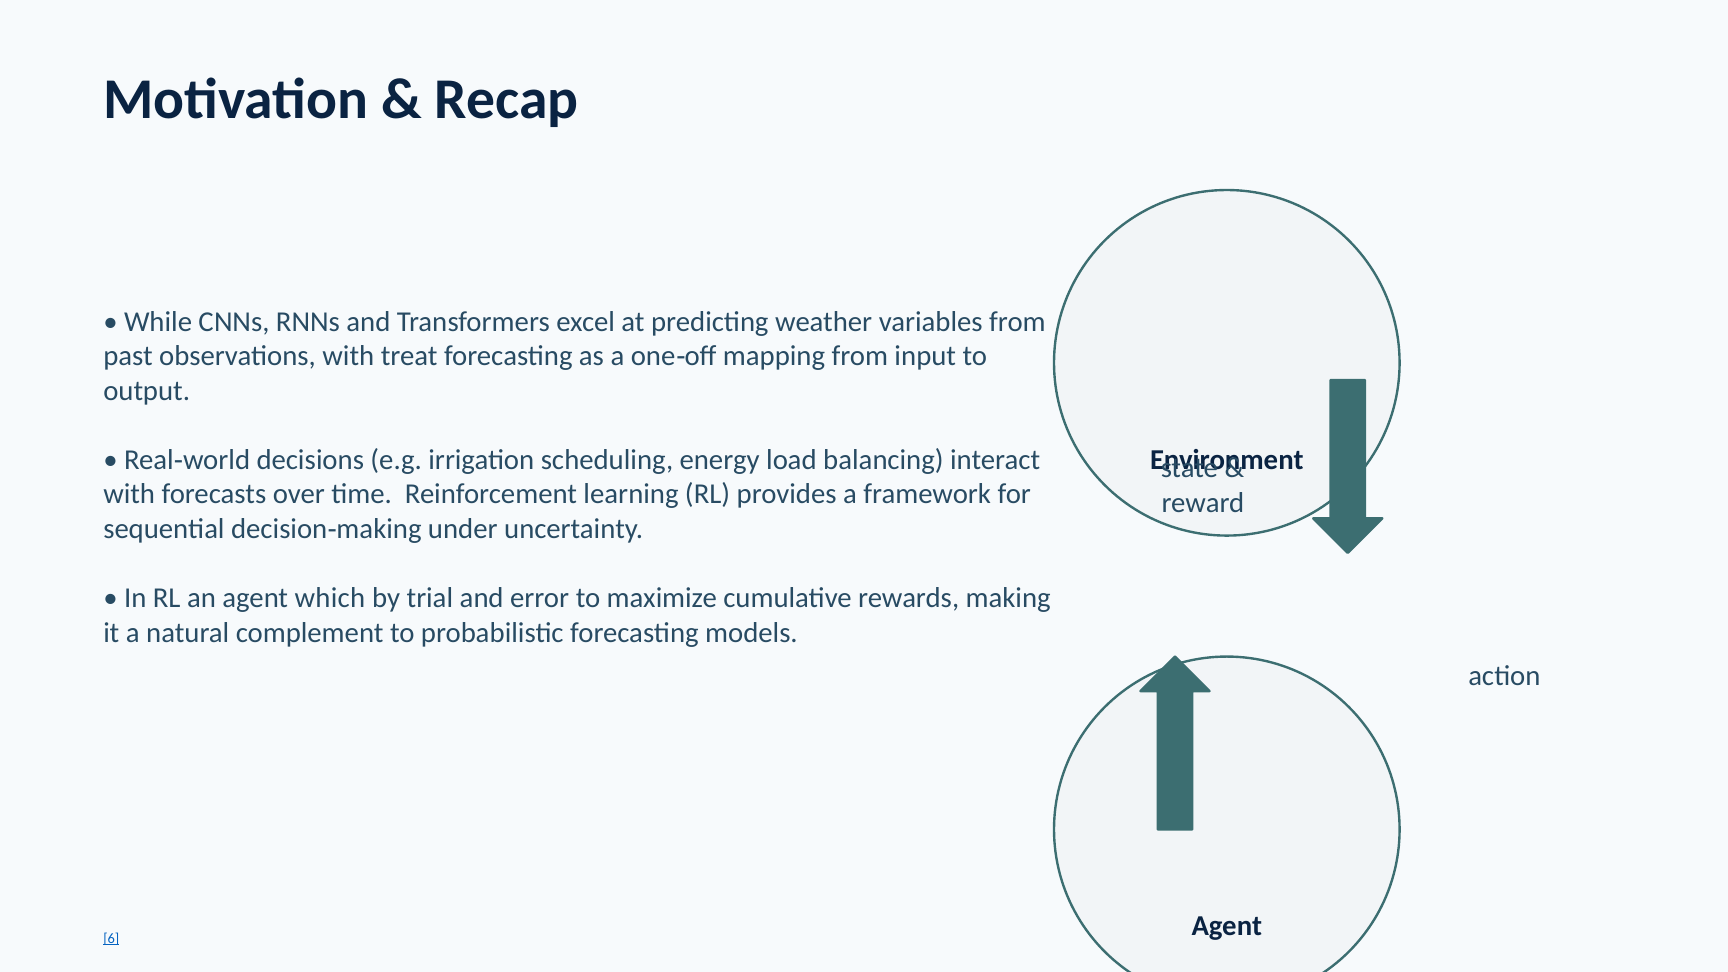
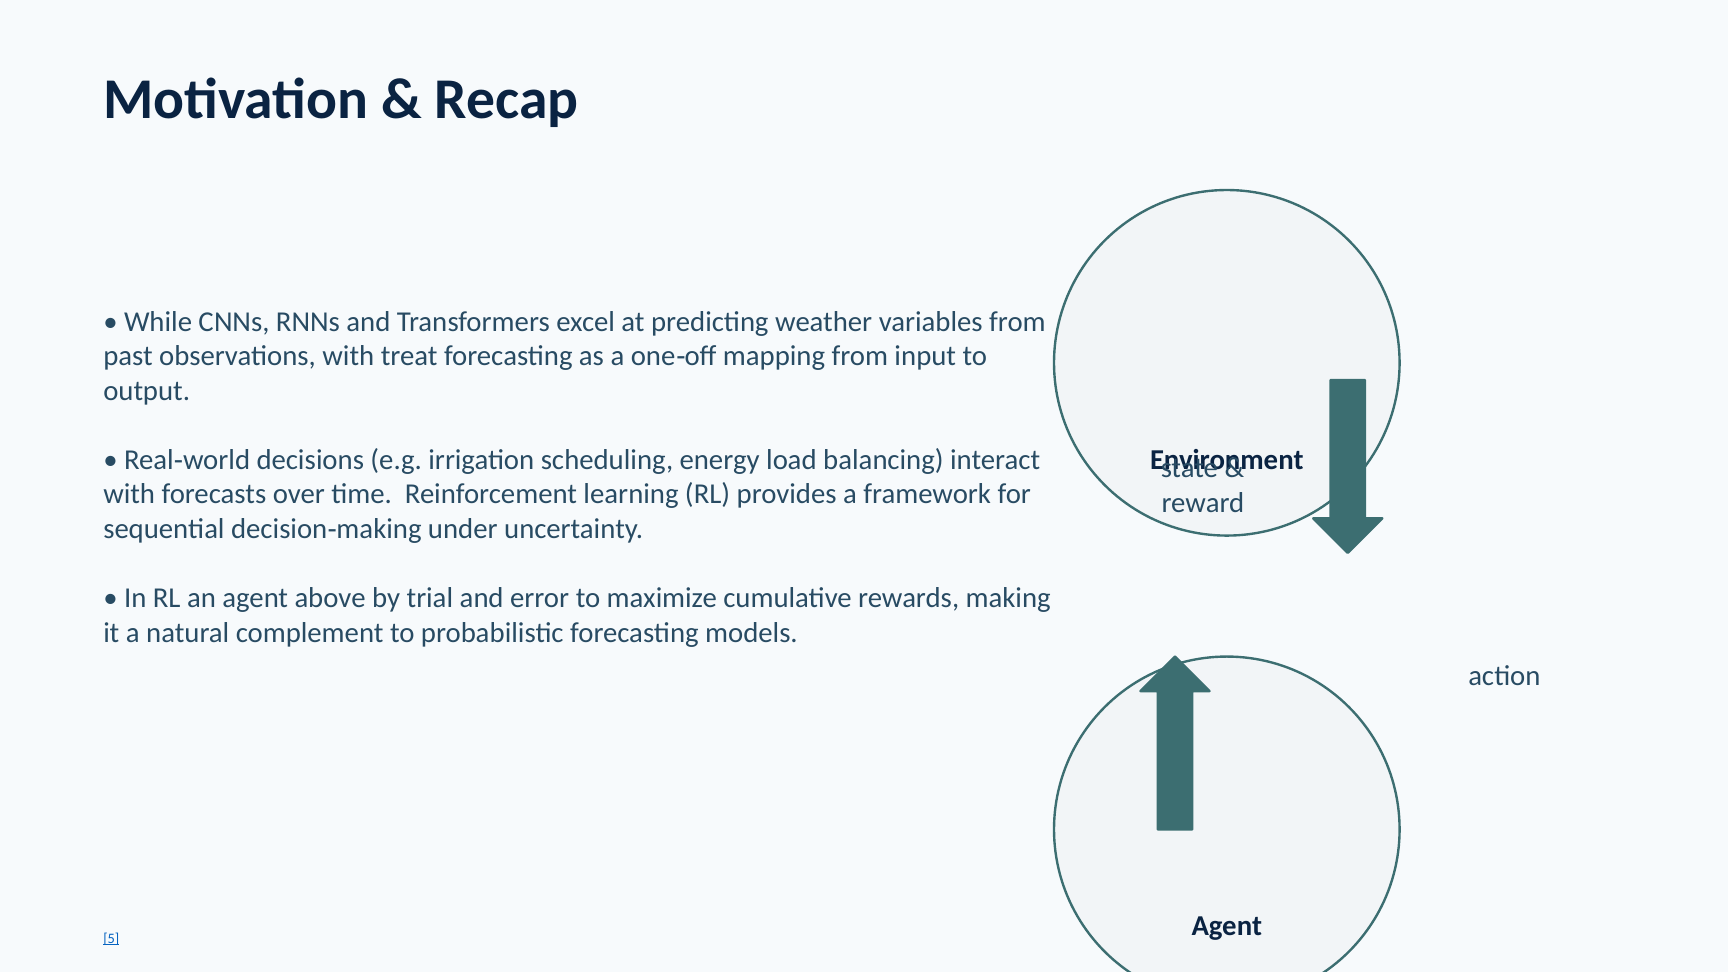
which: which -> above (330, 598)
6: 6 -> 5 (111, 938)
